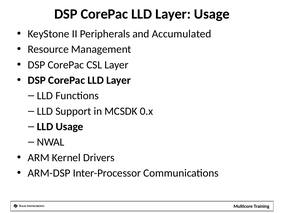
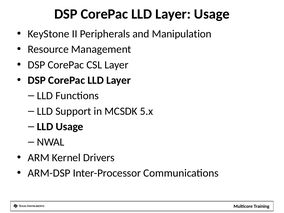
Accumulated: Accumulated -> Manipulation (182, 34)
0.x: 0.x -> 5.x (146, 111)
